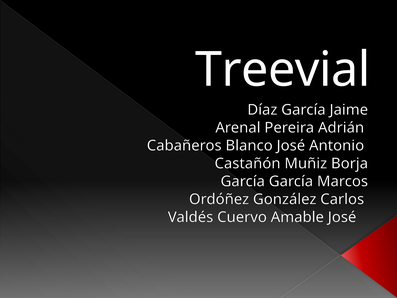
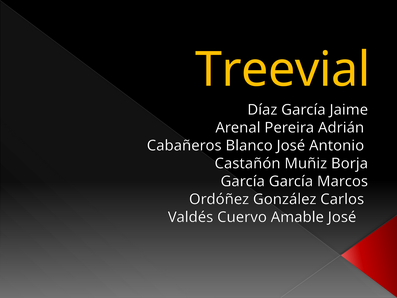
Treevial colour: white -> yellow (283, 70)
